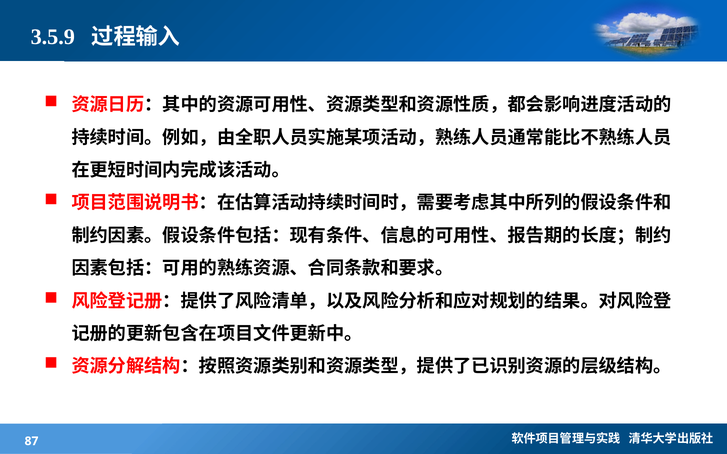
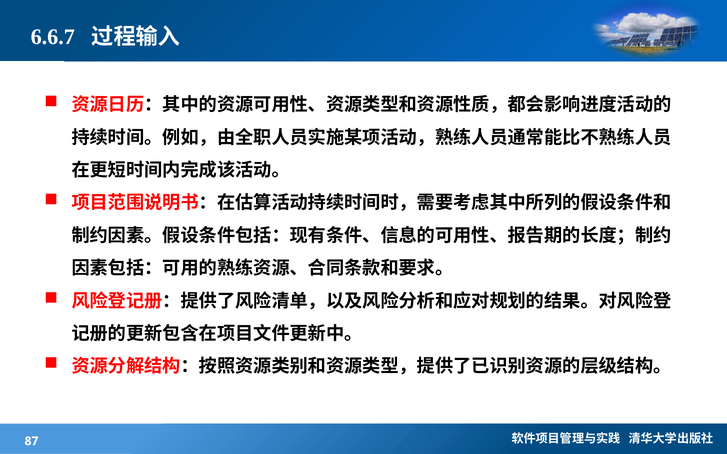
3.5.9: 3.5.9 -> 6.6.7 (53, 37)
